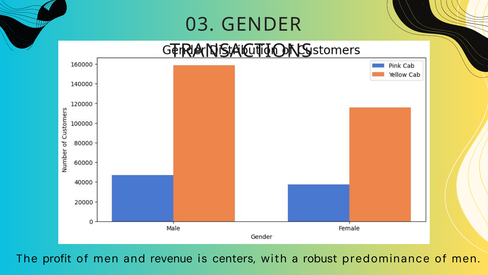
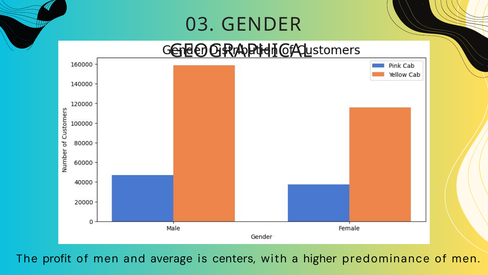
TRANSACTIONS: TRANSACTIONS -> GEOGRAPHICAL (241, 51)
revenue: revenue -> average (171, 258)
robust: robust -> higher (320, 258)
